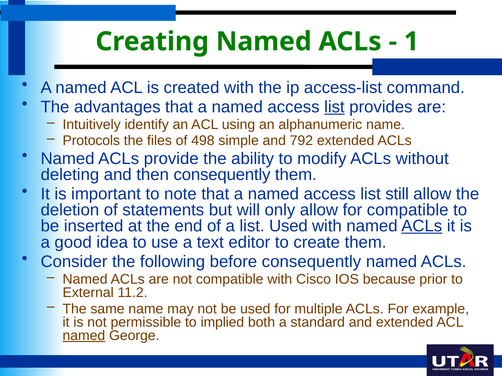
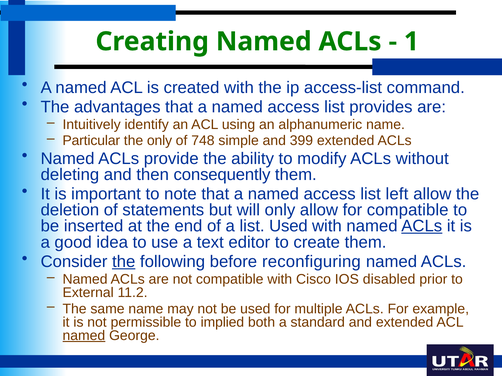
list underline: present -> none (334, 107)
Protocols: Protocols -> Particular (91, 141)
the files: files -> only (160, 141)
498: 498 -> 748 (203, 141)
792: 792 -> 399 (301, 141)
still: still -> left (397, 194)
the underline: none -> present (124, 262)
before consequently: consequently -> reconfiguring (311, 262)
because: because -> disabled (389, 280)
